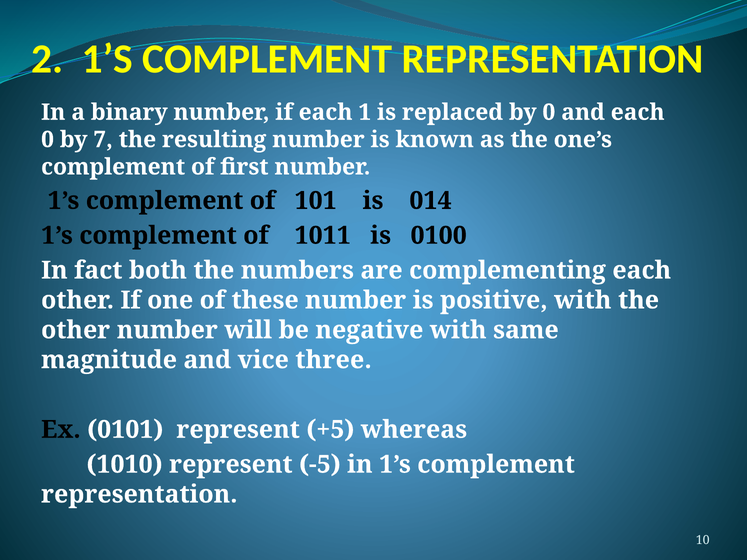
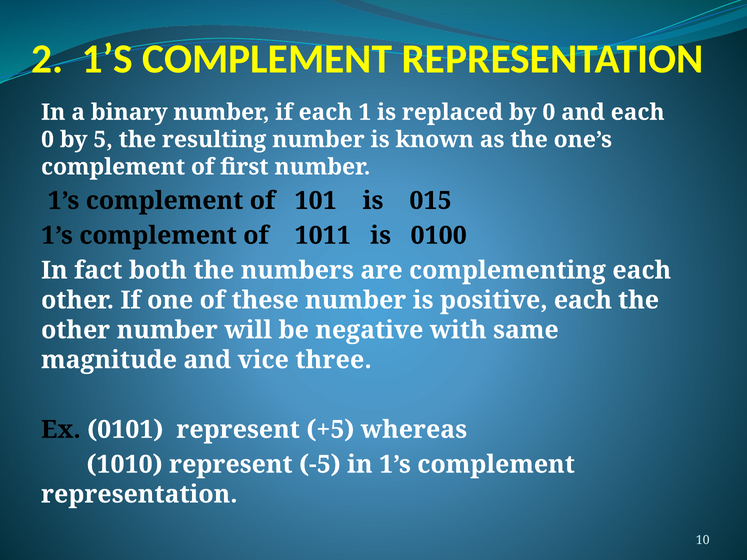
7: 7 -> 5 (103, 140)
014: 014 -> 015 (430, 201)
positive with: with -> each (583, 300)
